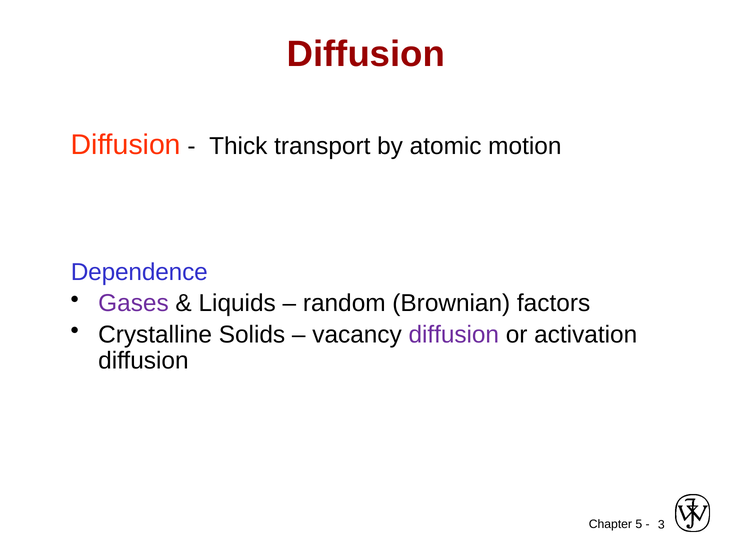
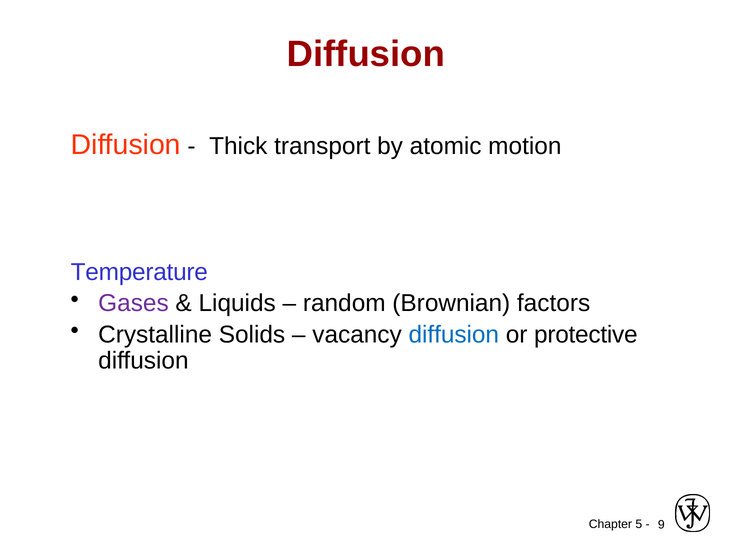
Dependence: Dependence -> Temperature (139, 272)
diffusion colour: purple -> blue (454, 334)
activation: activation -> protective (586, 334)
3: 3 -> 9 (661, 524)
